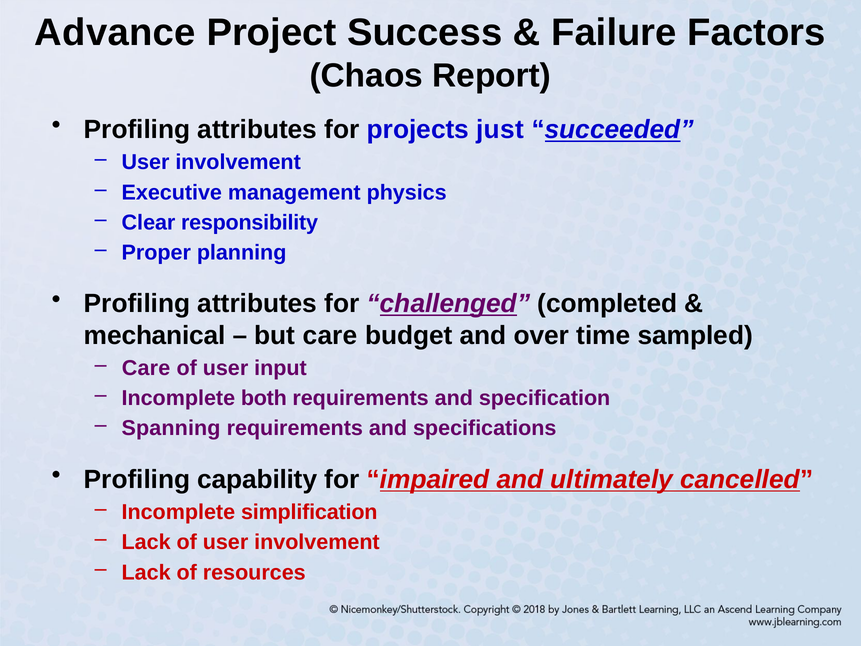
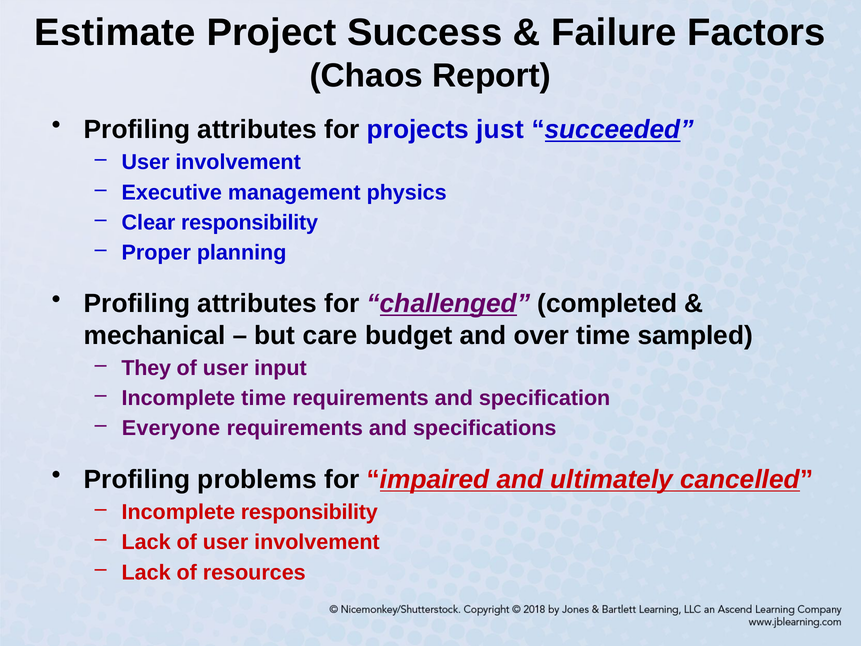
Advance: Advance -> Estimate (115, 33)
Care: Care -> They (146, 368)
Incomplete both: both -> time (264, 398)
Spanning: Spanning -> Everyone (171, 428)
capability: capability -> problems (257, 479)
Incomplete simplification: simplification -> responsibility (309, 512)
